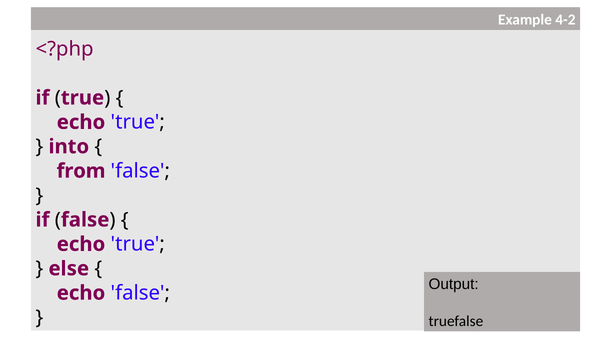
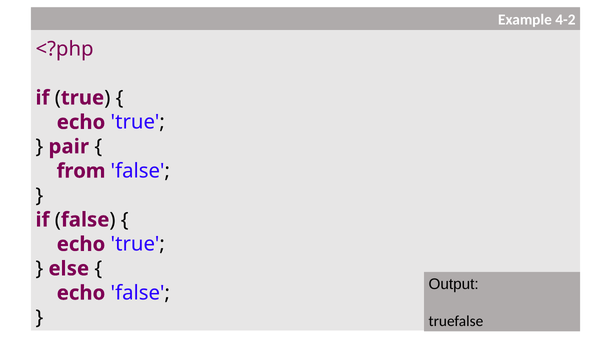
into: into -> pair (69, 147)
